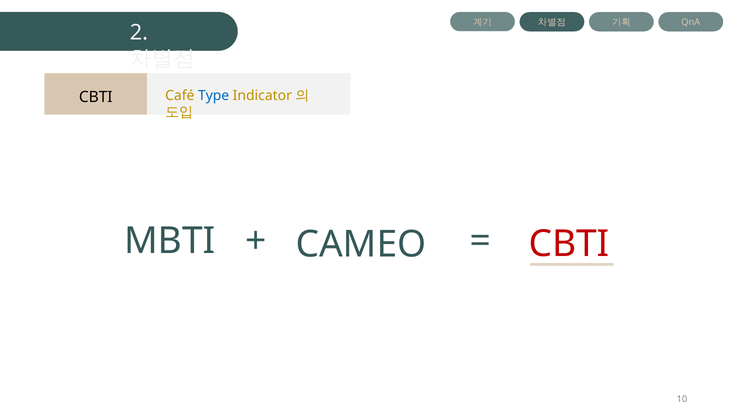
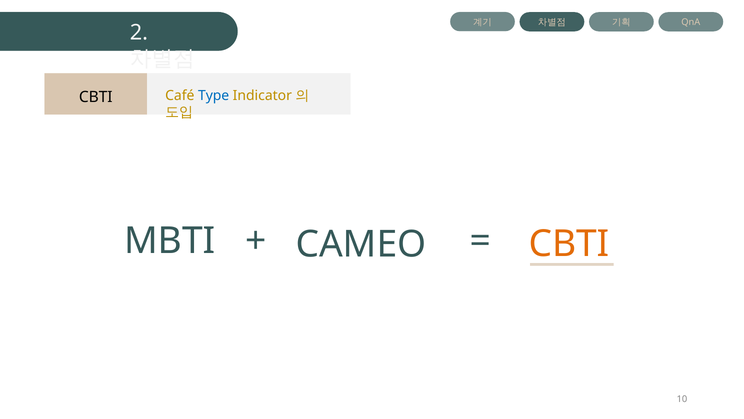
CBTI colour: red -> orange (569, 244)
